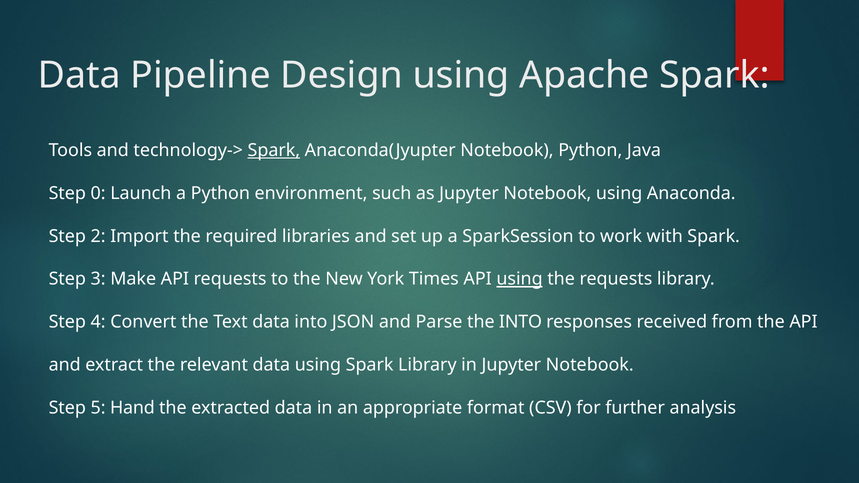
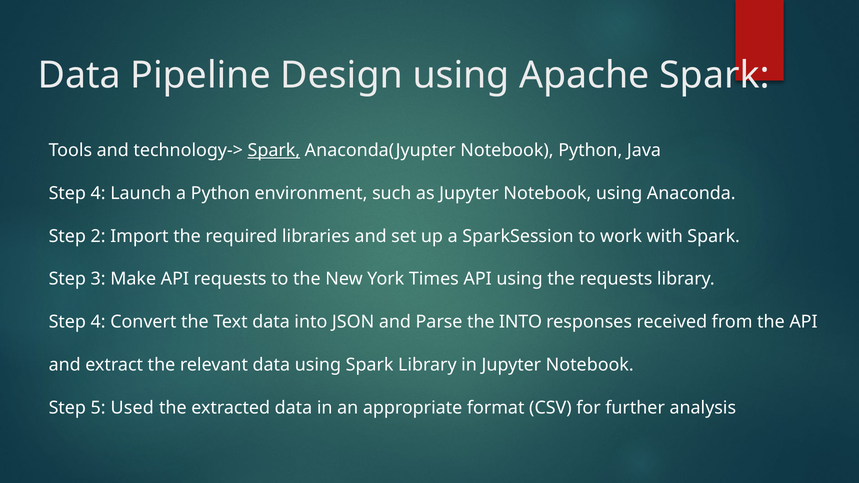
0: 0 -> 4 (98, 193)
using underline: present -> none (520, 279)
Hand: Hand -> Used (132, 408)
